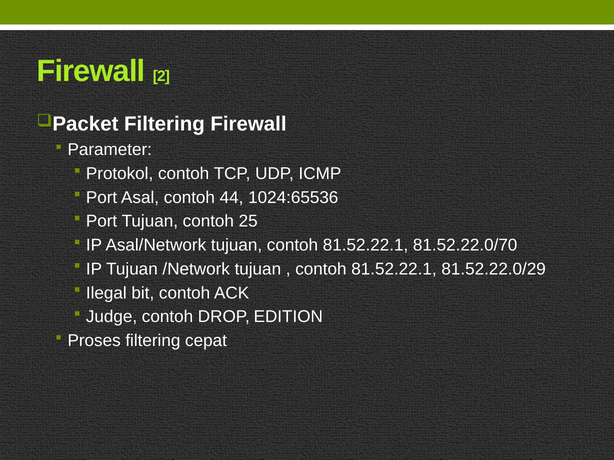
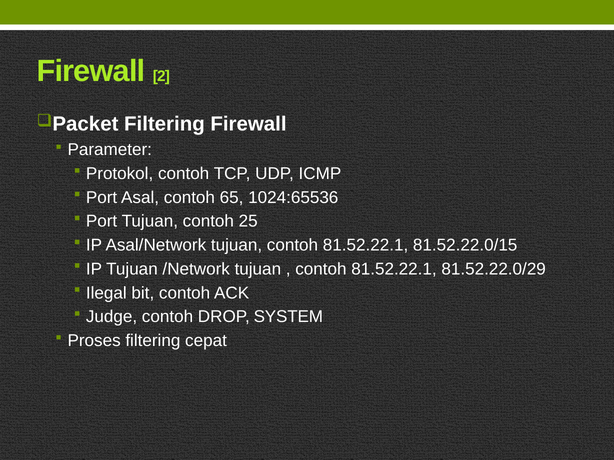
44: 44 -> 65 (232, 198)
81.52.22.0/70: 81.52.22.0/70 -> 81.52.22.0/15 (465, 245)
EDITION: EDITION -> SYSTEM (288, 317)
